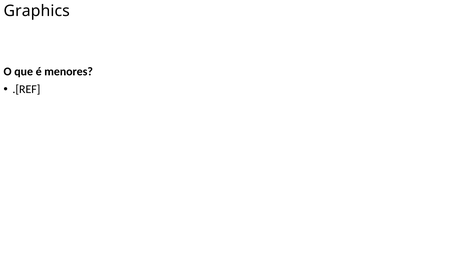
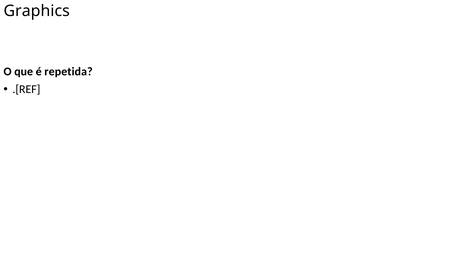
menores: menores -> repetida (69, 72)
